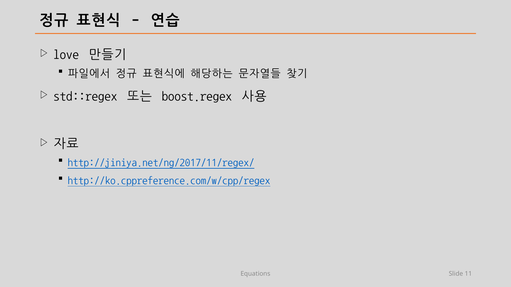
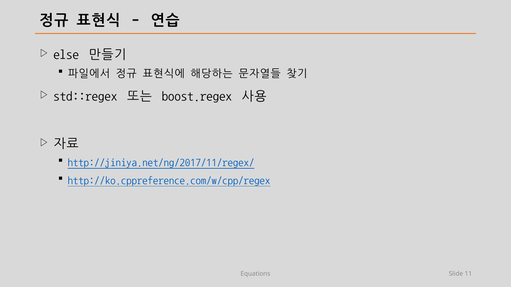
love: love -> else (66, 54)
